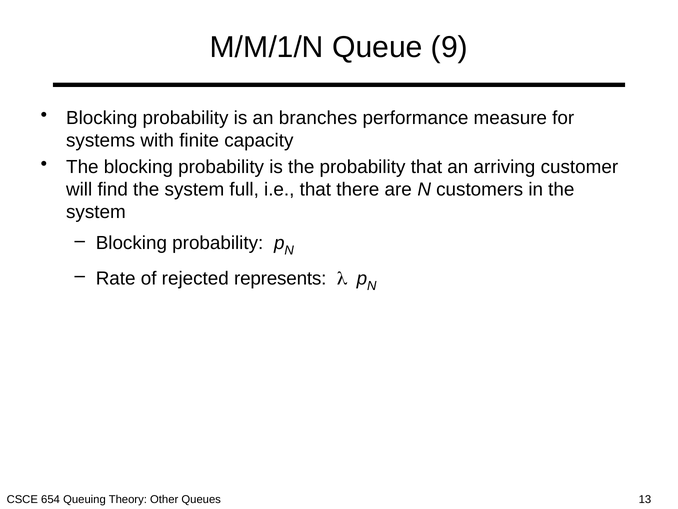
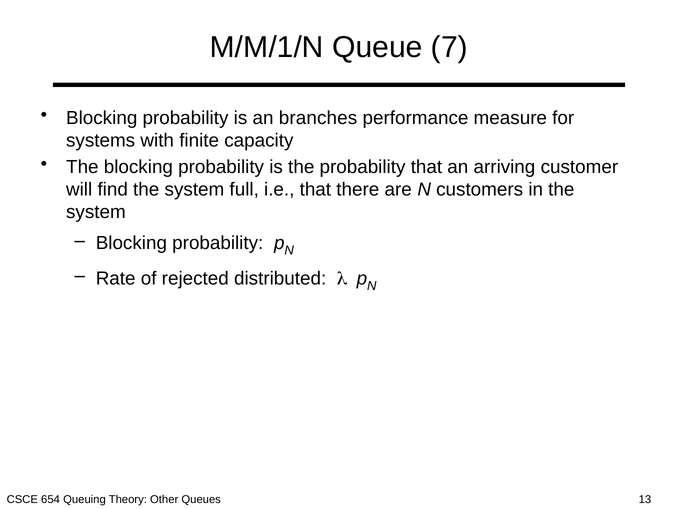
9: 9 -> 7 (449, 47)
represents: represents -> distributed (280, 278)
